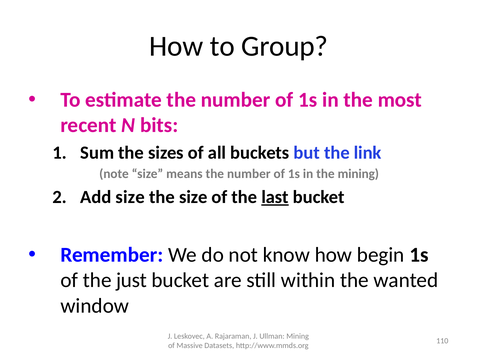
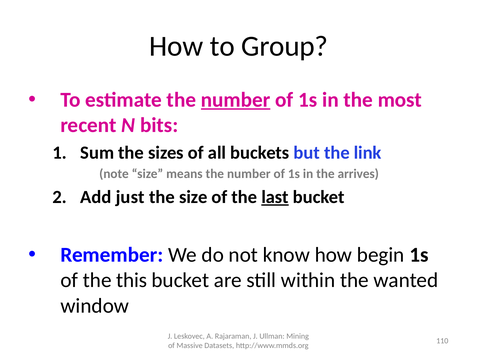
number underline: none -> present (236, 100)
the mining: mining -> arrives (358, 174)
Add size: size -> just (130, 197)
just: just -> this (132, 281)
